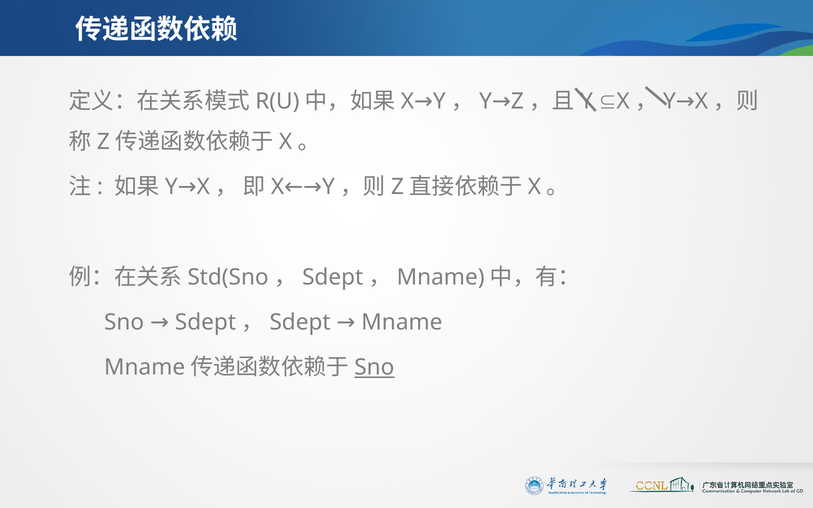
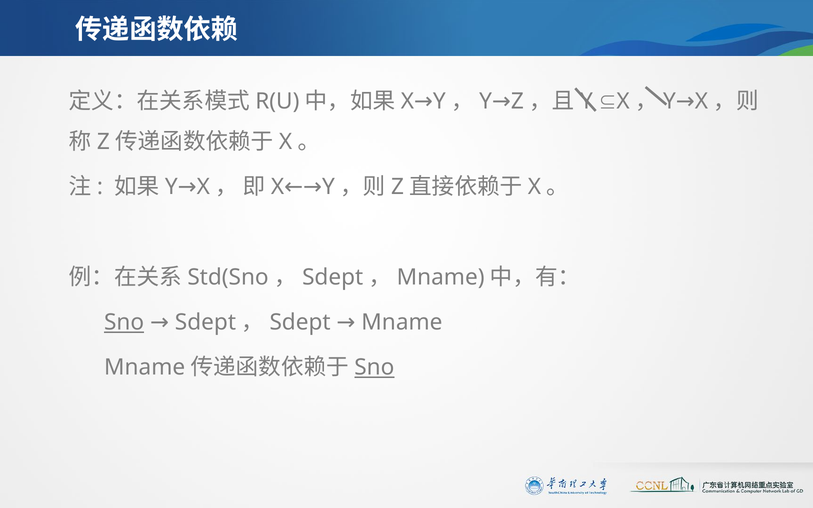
Sno underline: none -> present (124, 322)
